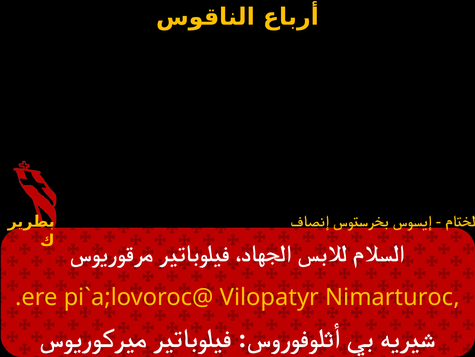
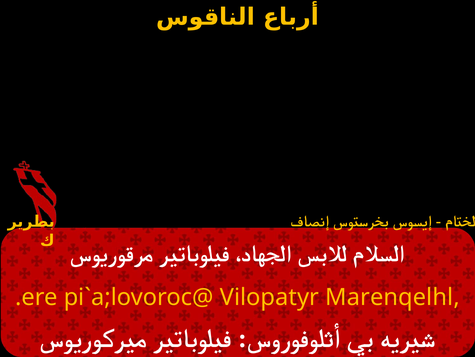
Nimarturoc: Nimarturoc -> Marenqelhl (389, 297)
